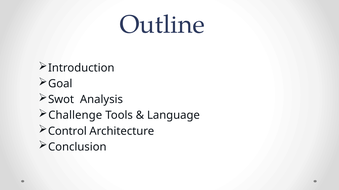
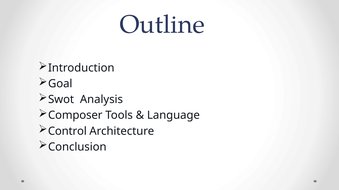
Challenge: Challenge -> Composer (75, 116)
